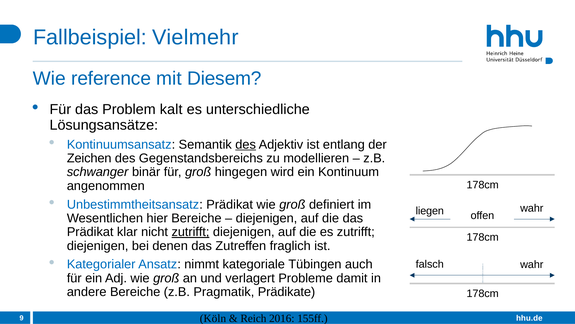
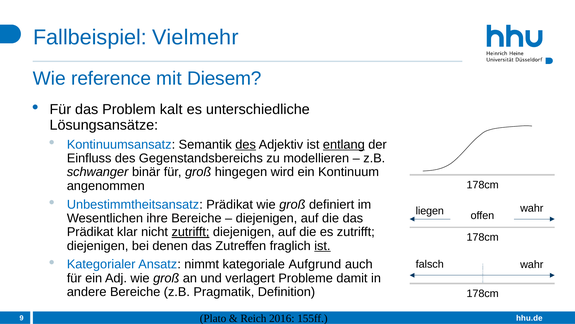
entlang underline: none -> present (344, 144)
Zeichen: Zeichen -> Einfluss (89, 158)
hier: hier -> ihre (157, 218)
ist underline: none -> present (322, 246)
Tübingen: Tübingen -> Aufgrund (315, 264)
Prädikate: Prädikate -> Definition (286, 292)
Köln: Köln -> Plato (213, 318)
